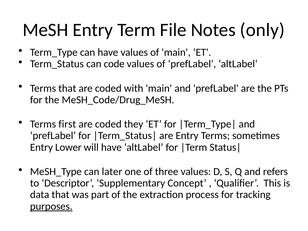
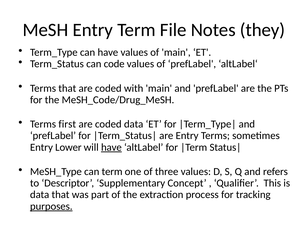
only: only -> they (263, 30)
coded they: they -> data (134, 124)
have underline: none -> present (111, 147)
can later: later -> term (112, 172)
